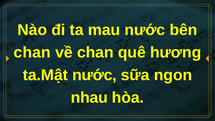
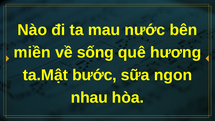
chan: chan -> miền (32, 52)
về chan: chan -> sống (95, 52)
ta.Mật nước: nước -> bước (94, 75)
